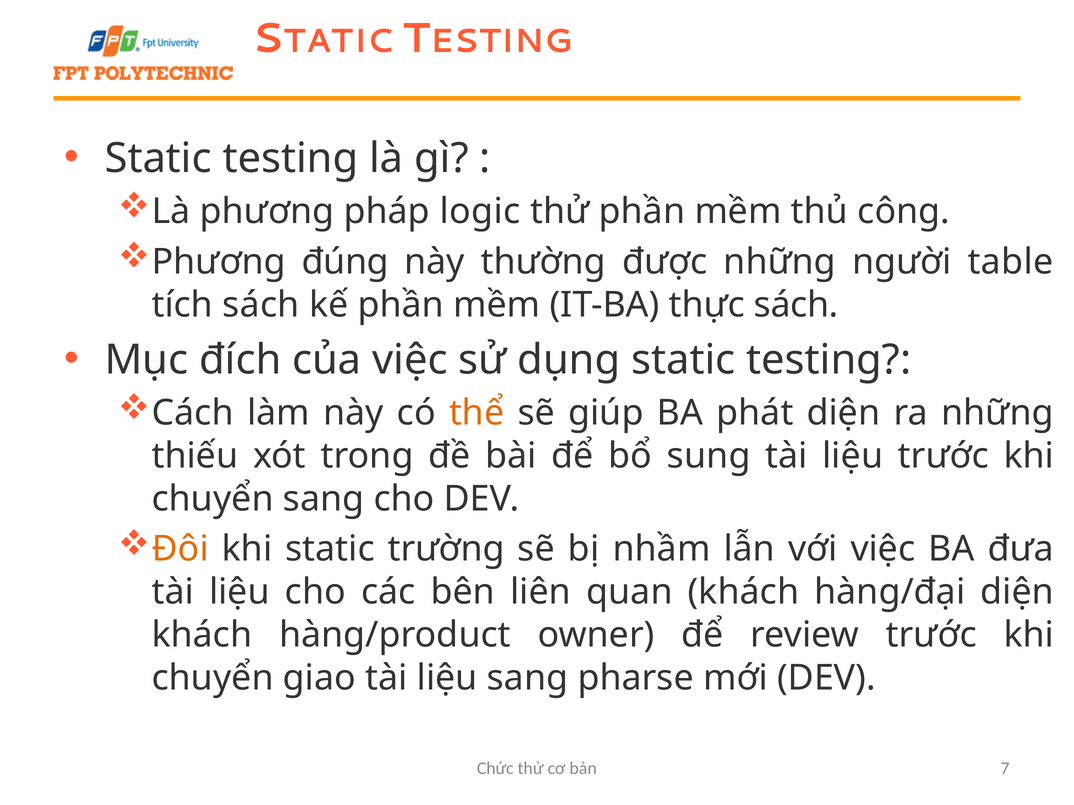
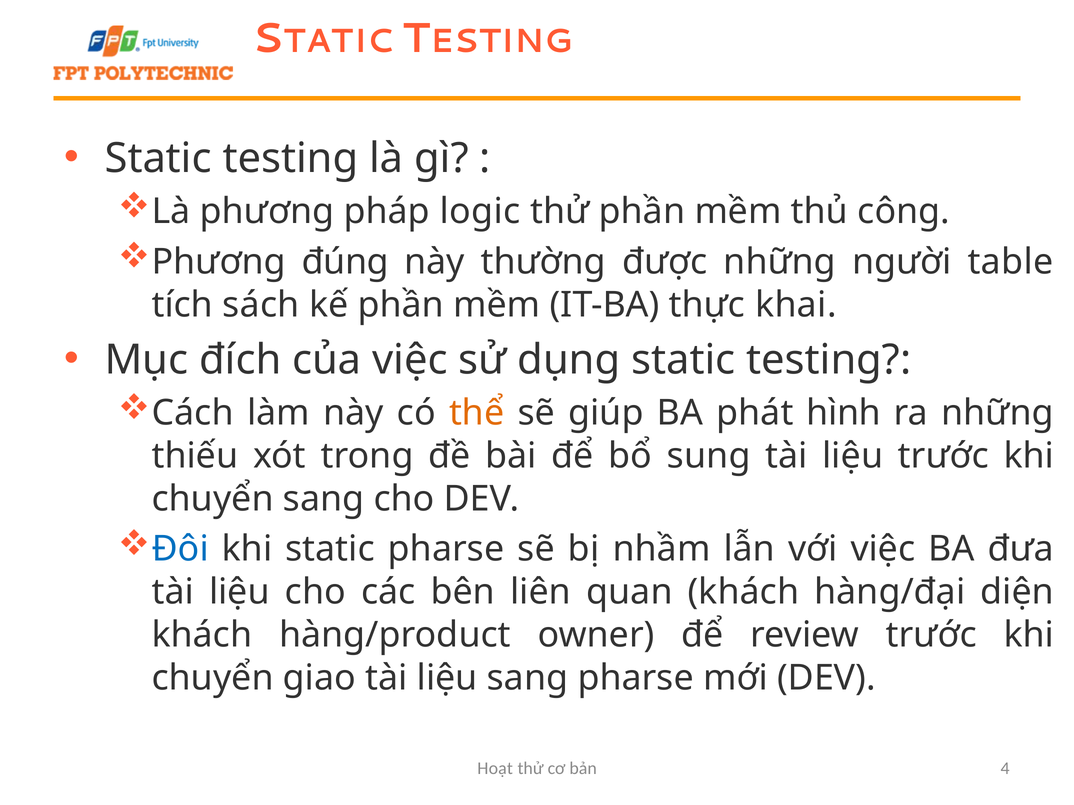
thực sách: sách -> khai (796, 305)
phát diện: diện -> hình (844, 413)
Đôi colour: orange -> blue (180, 549)
static trường: trường -> pharse (446, 549)
Chức: Chức -> Hoạt (495, 769)
7: 7 -> 4 (1005, 769)
